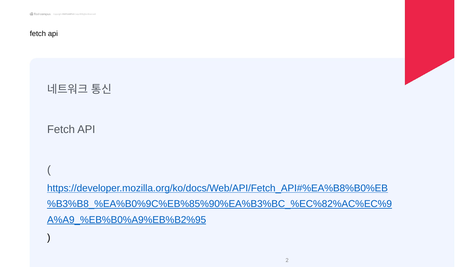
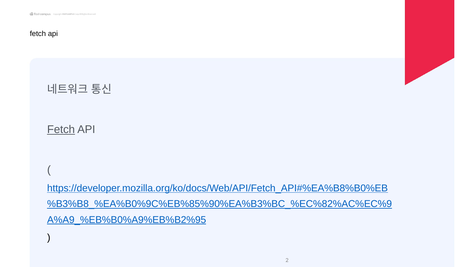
Fetch underline: none -> present (61, 129)
